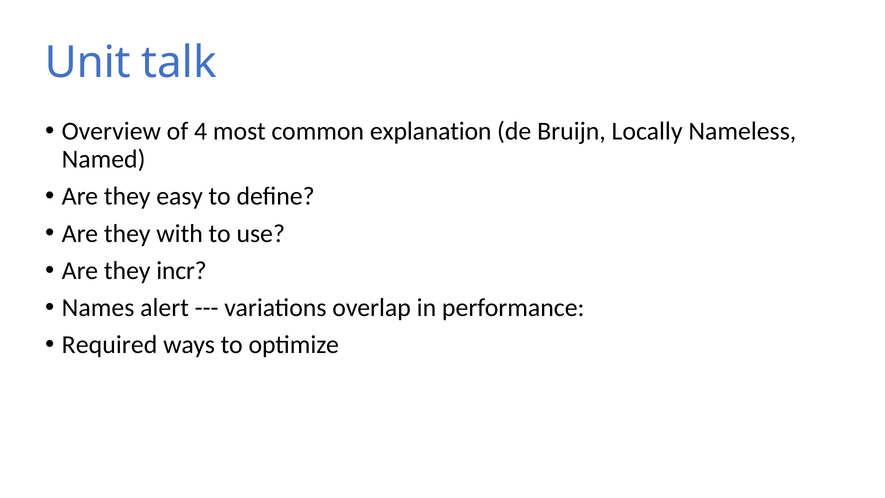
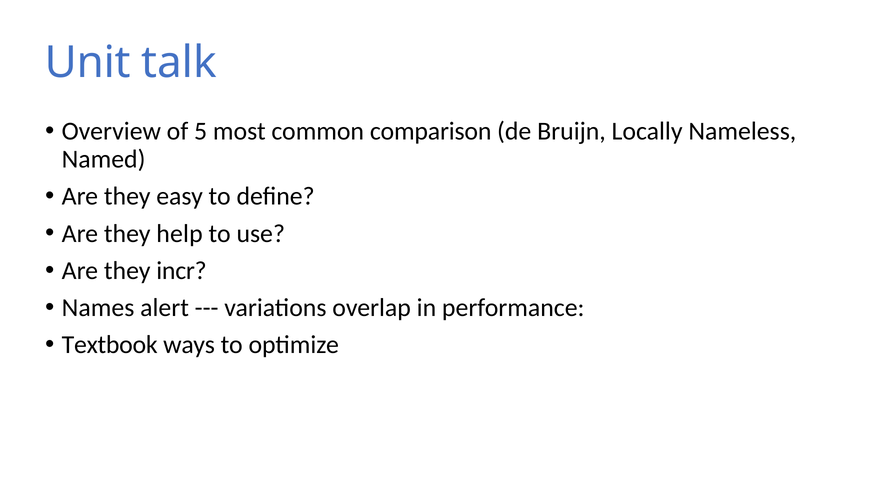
4: 4 -> 5 (201, 131)
explanation: explanation -> comparison (431, 131)
with: with -> help (179, 233)
Required: Required -> Textbook (110, 345)
